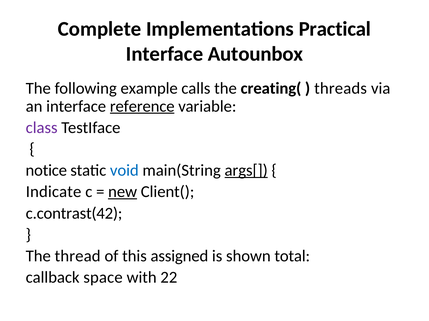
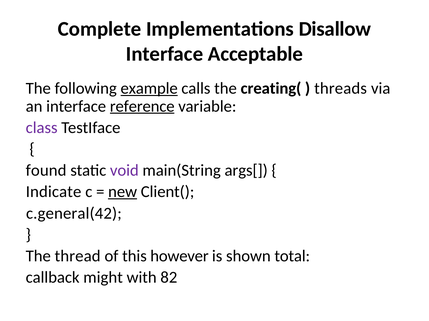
Practical: Practical -> Disallow (335, 29)
Autounbox: Autounbox -> Acceptable (255, 54)
example underline: none -> present (149, 88)
notice: notice -> found (46, 171)
void colour: blue -> purple (124, 171)
args[ underline: present -> none (246, 171)
c.contrast(42: c.contrast(42 -> c.general(42 (74, 214)
assigned: assigned -> however (179, 257)
space: space -> might (103, 278)
22: 22 -> 82 (169, 278)
